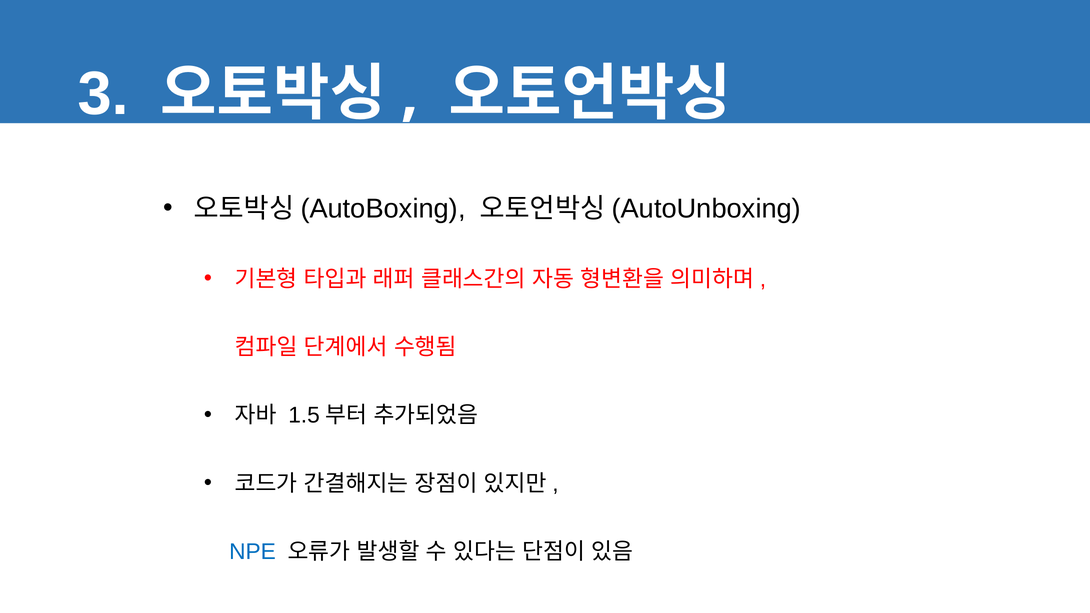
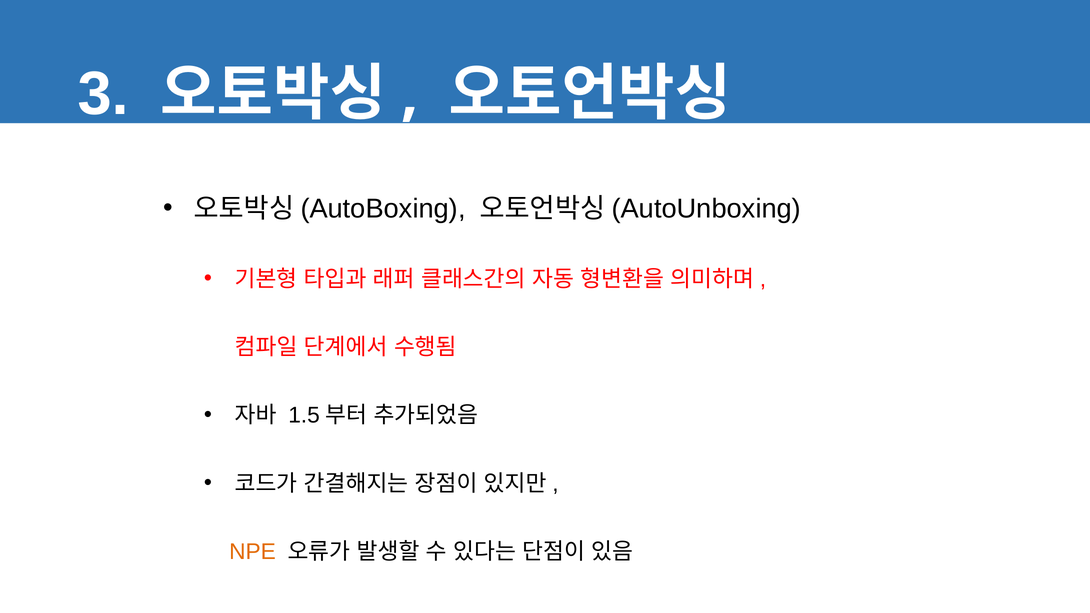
NPE colour: blue -> orange (253, 552)
